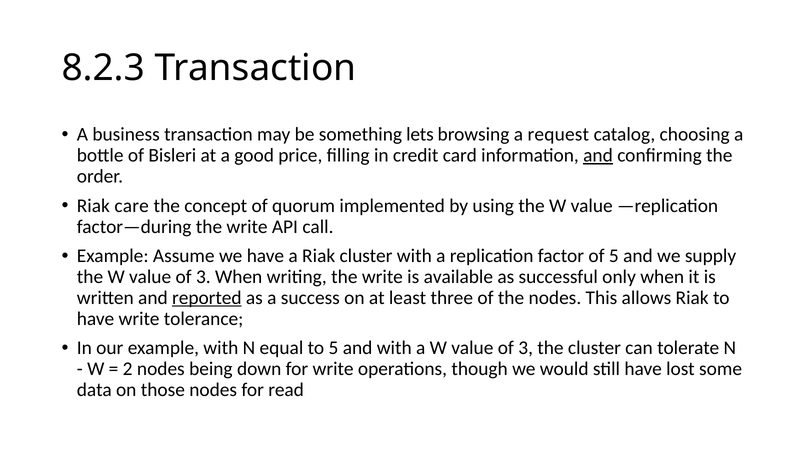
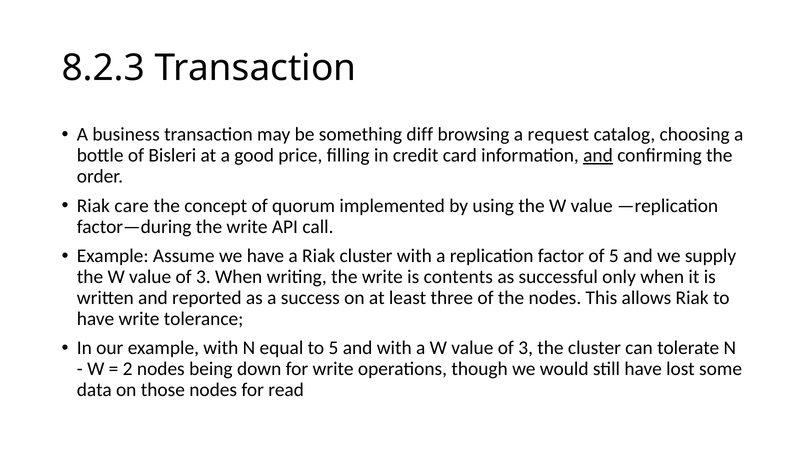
lets: lets -> diff (420, 135)
available: available -> contents (458, 277)
reported underline: present -> none (207, 298)
